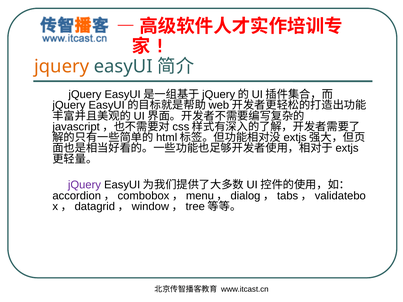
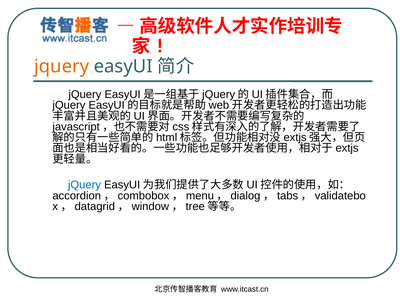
jQuery colour: purple -> blue (84, 185)
